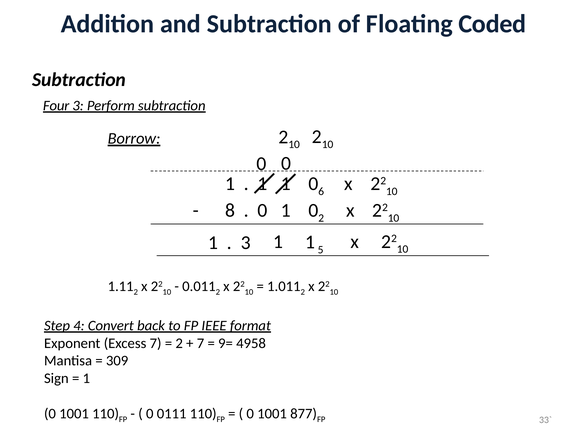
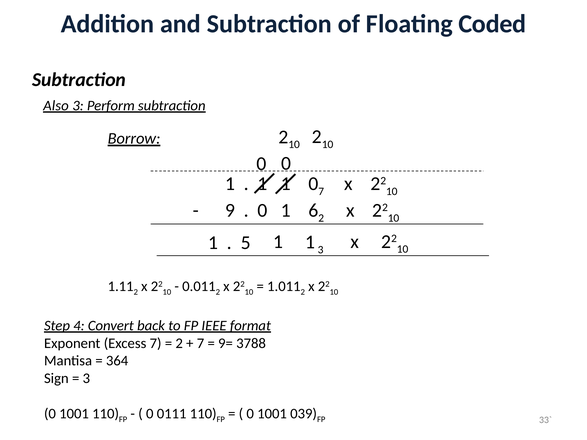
Four: Four -> Also (56, 106)
0 6: 6 -> 7 (321, 192)
8: 8 -> 9 (230, 211)
0 1 0: 0 -> 6 (313, 211)
1 5: 5 -> 3 (321, 250)
3: 3 -> 5 (246, 243)
4958: 4958 -> 3788 (251, 343)
309: 309 -> 364 (117, 361)
1: 1 -> 3 (86, 379)
877: 877 -> 039 (304, 414)
